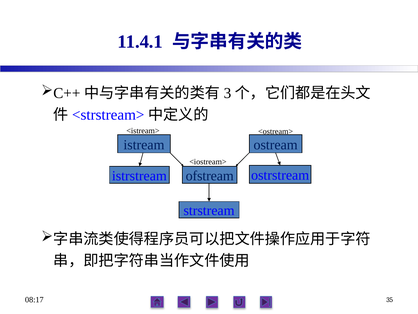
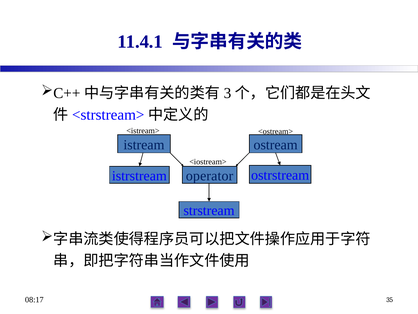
ofstream: ofstream -> operator (210, 176)
